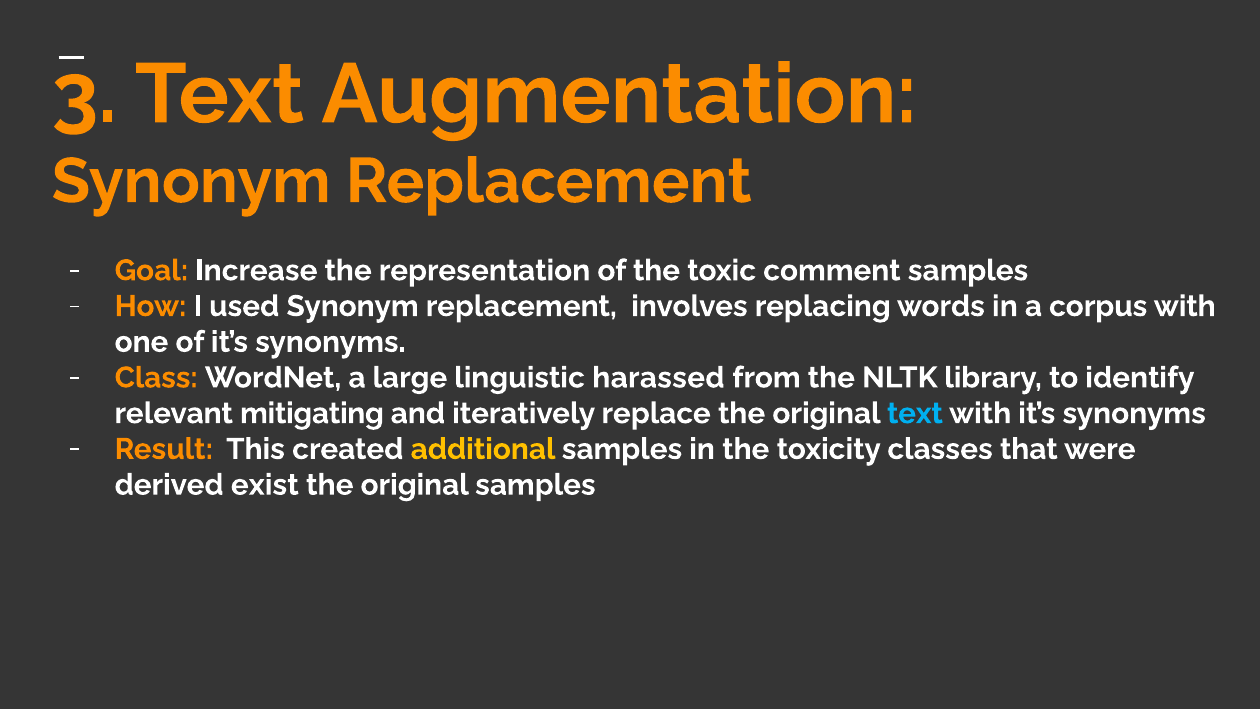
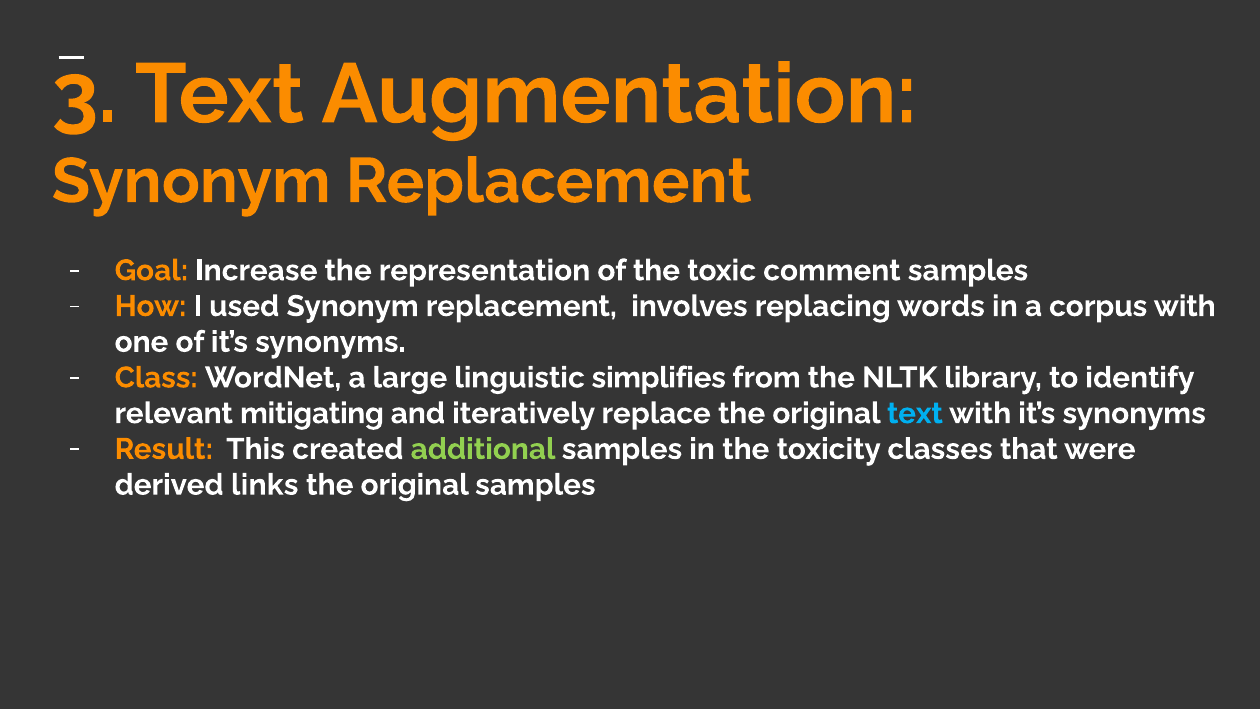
harassed: harassed -> simplifies (659, 378)
additional colour: yellow -> light green (483, 449)
exist: exist -> links (265, 485)
